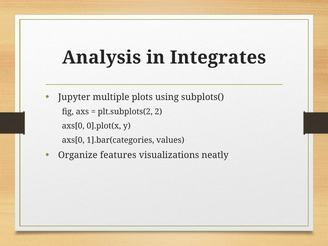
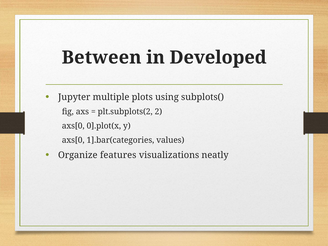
Analysis: Analysis -> Between (102, 57)
Integrates: Integrates -> Developed (218, 57)
